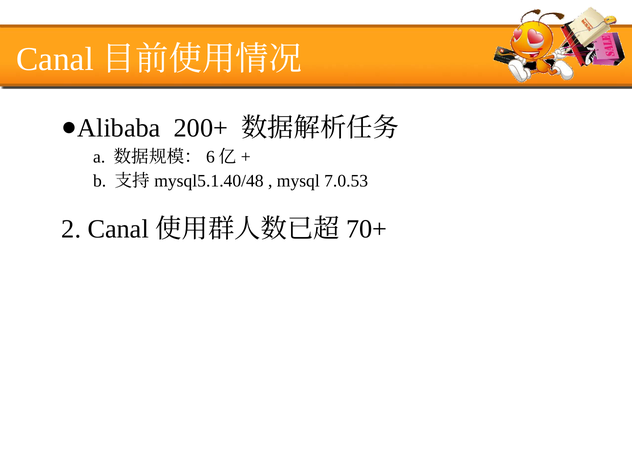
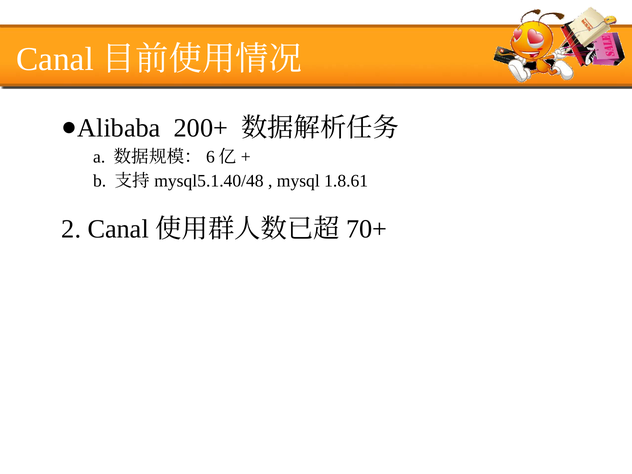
7.0.53: 7.0.53 -> 1.8.61 (346, 181)
